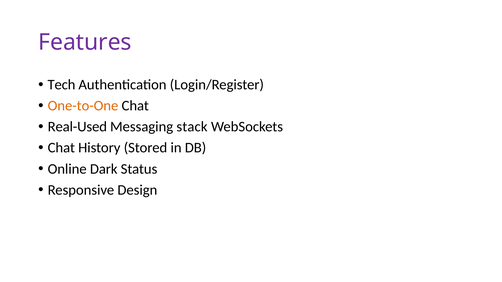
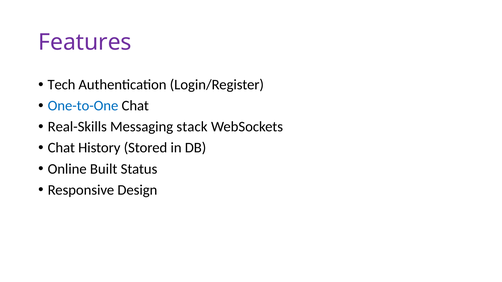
One-to-One colour: orange -> blue (83, 106)
Real-Used: Real-Used -> Real-Skills (77, 127)
Dark: Dark -> Built (104, 169)
